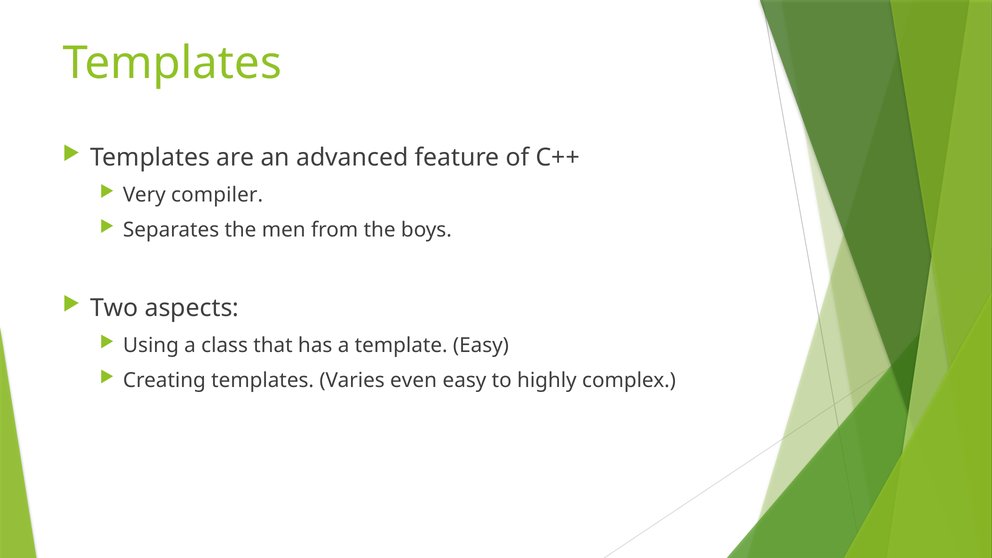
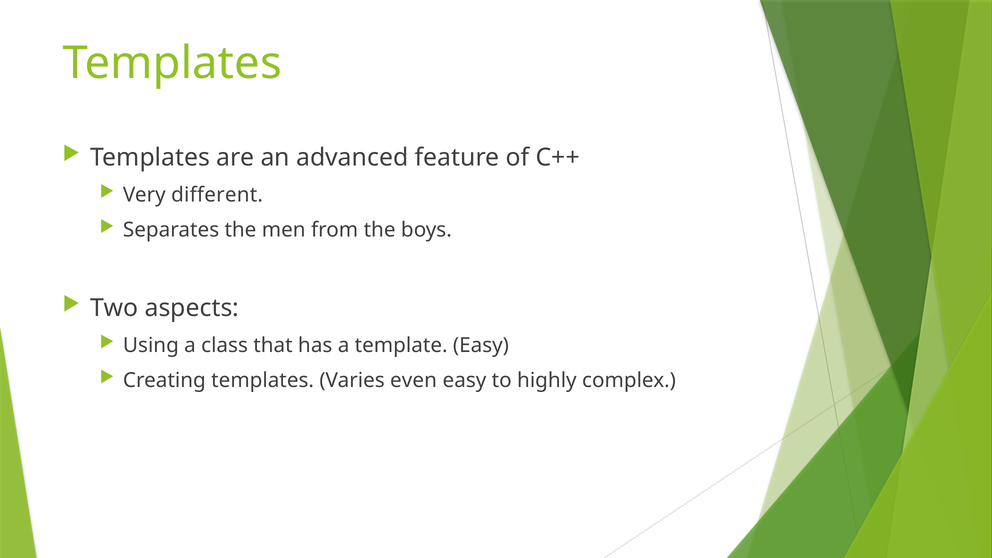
compiler: compiler -> different (217, 195)
